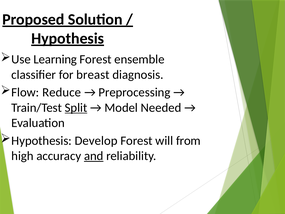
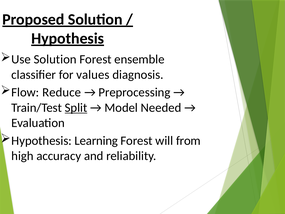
Use Learning: Learning -> Solution (55, 59)
breast: breast -> values (93, 75)
Develop: Develop -> Learning (96, 140)
and underline: present -> none (94, 156)
